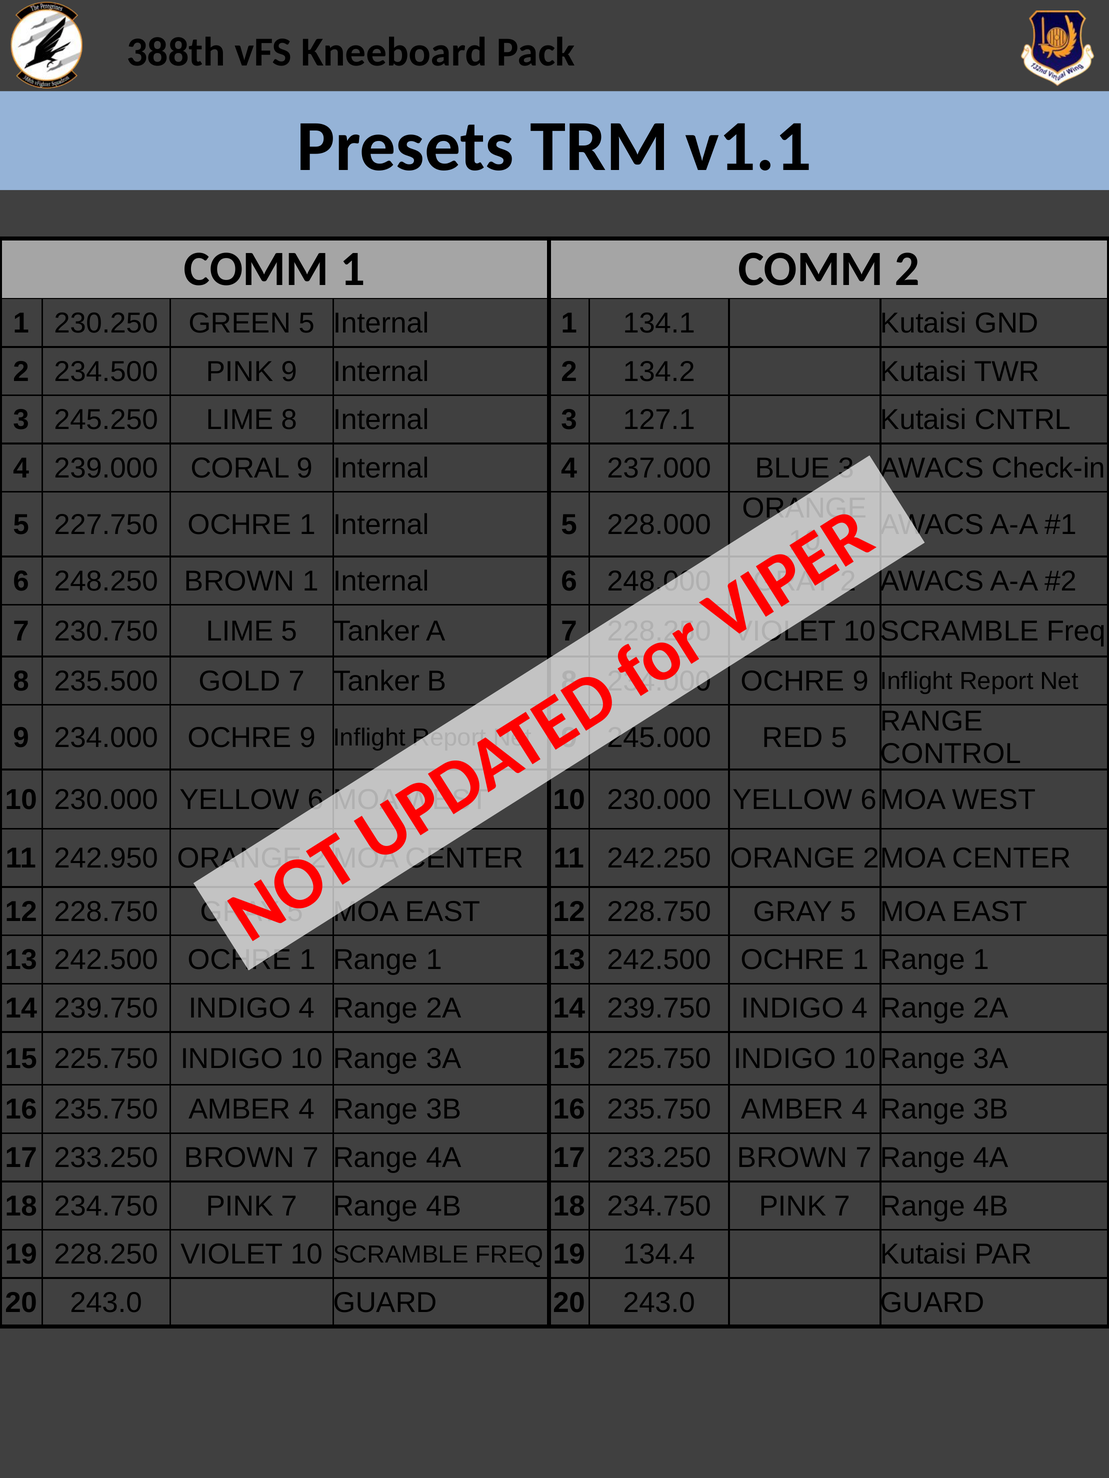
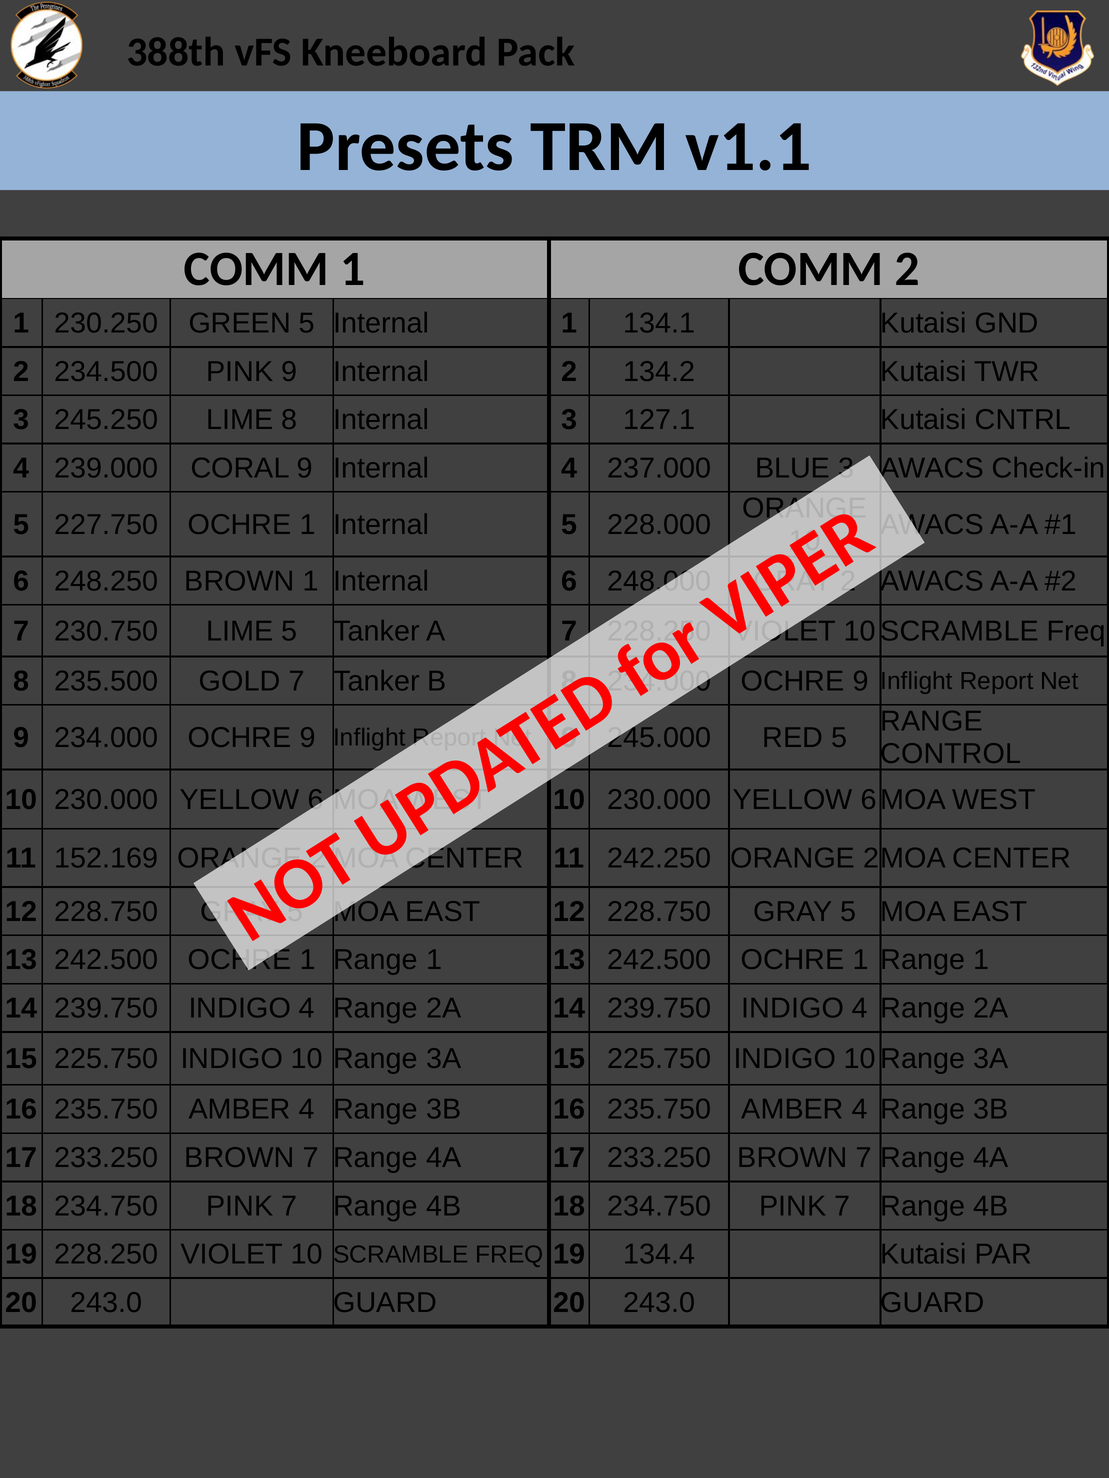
242.950: 242.950 -> 152.169 (106, 859)
